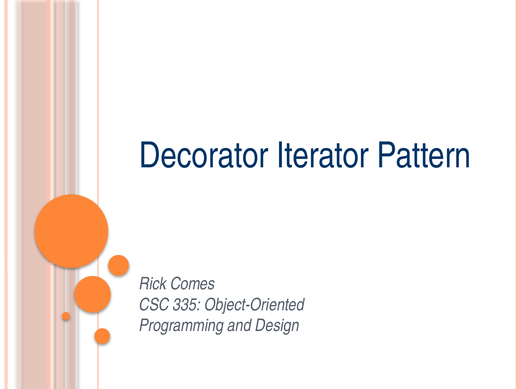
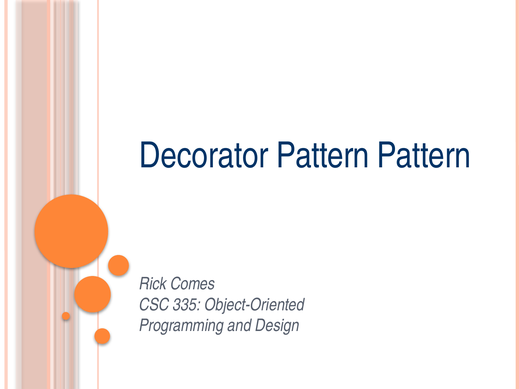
Decorator Iterator: Iterator -> Pattern (323, 156)
